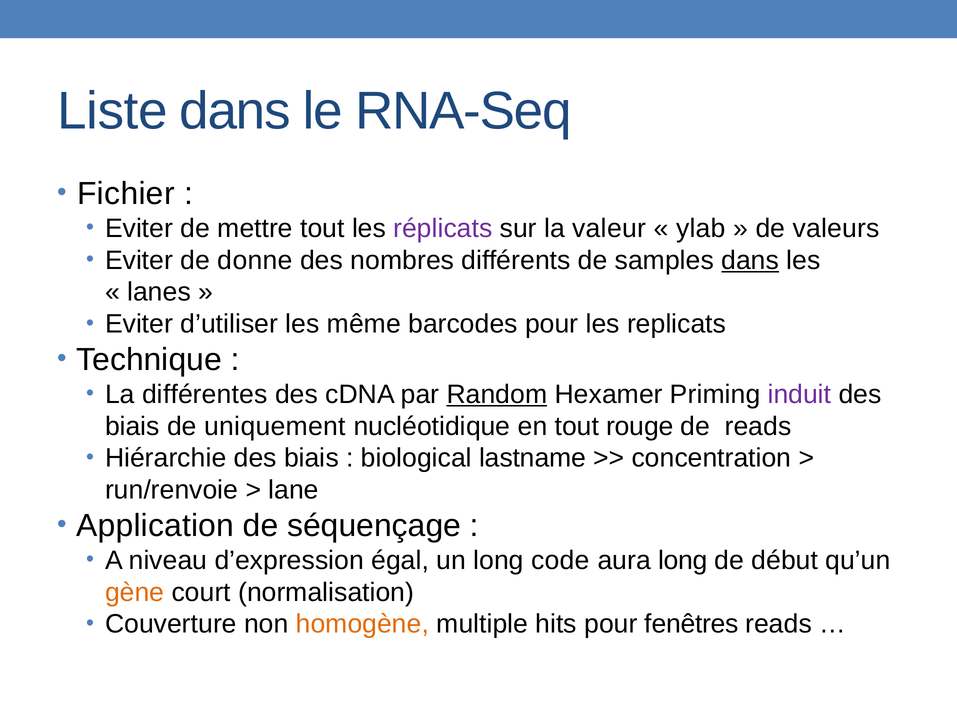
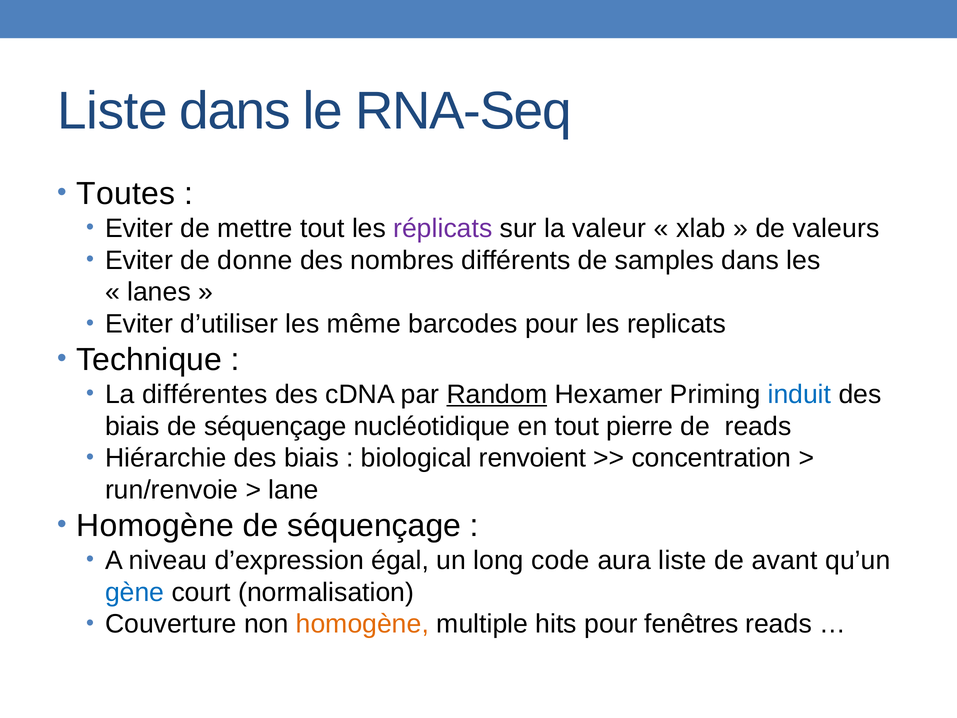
Fichier: Fichier -> Toutes (126, 194)
ylab: ylab -> xlab (701, 228)
dans underline: present -> none (750, 260)
induit colour: purple -> blue (799, 394)
biais de uniquement: uniquement -> séquençage (275, 426)
rouge: rouge -> pierre (640, 426)
lastname: lastname -> renvoient (533, 458)
Application: Application -> Homogène (155, 525)
aura long: long -> liste (682, 560)
début: début -> avant (785, 560)
gène colour: orange -> blue (135, 592)
